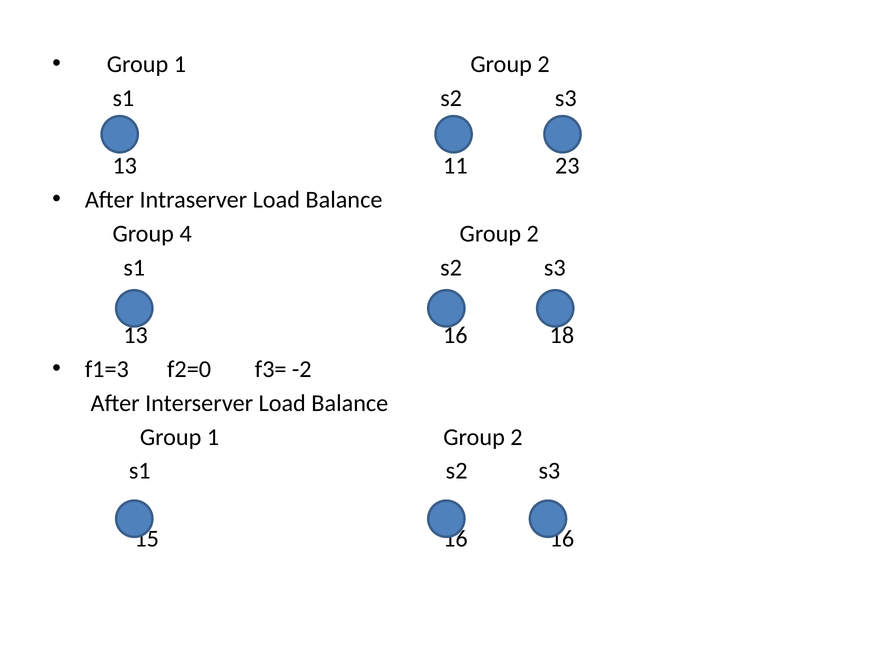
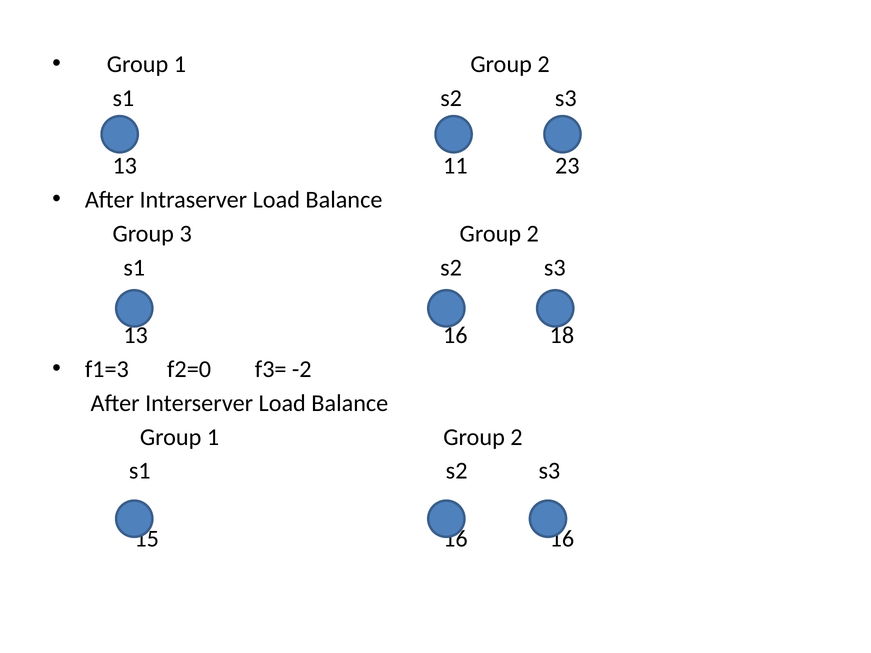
4: 4 -> 3 (186, 234)
